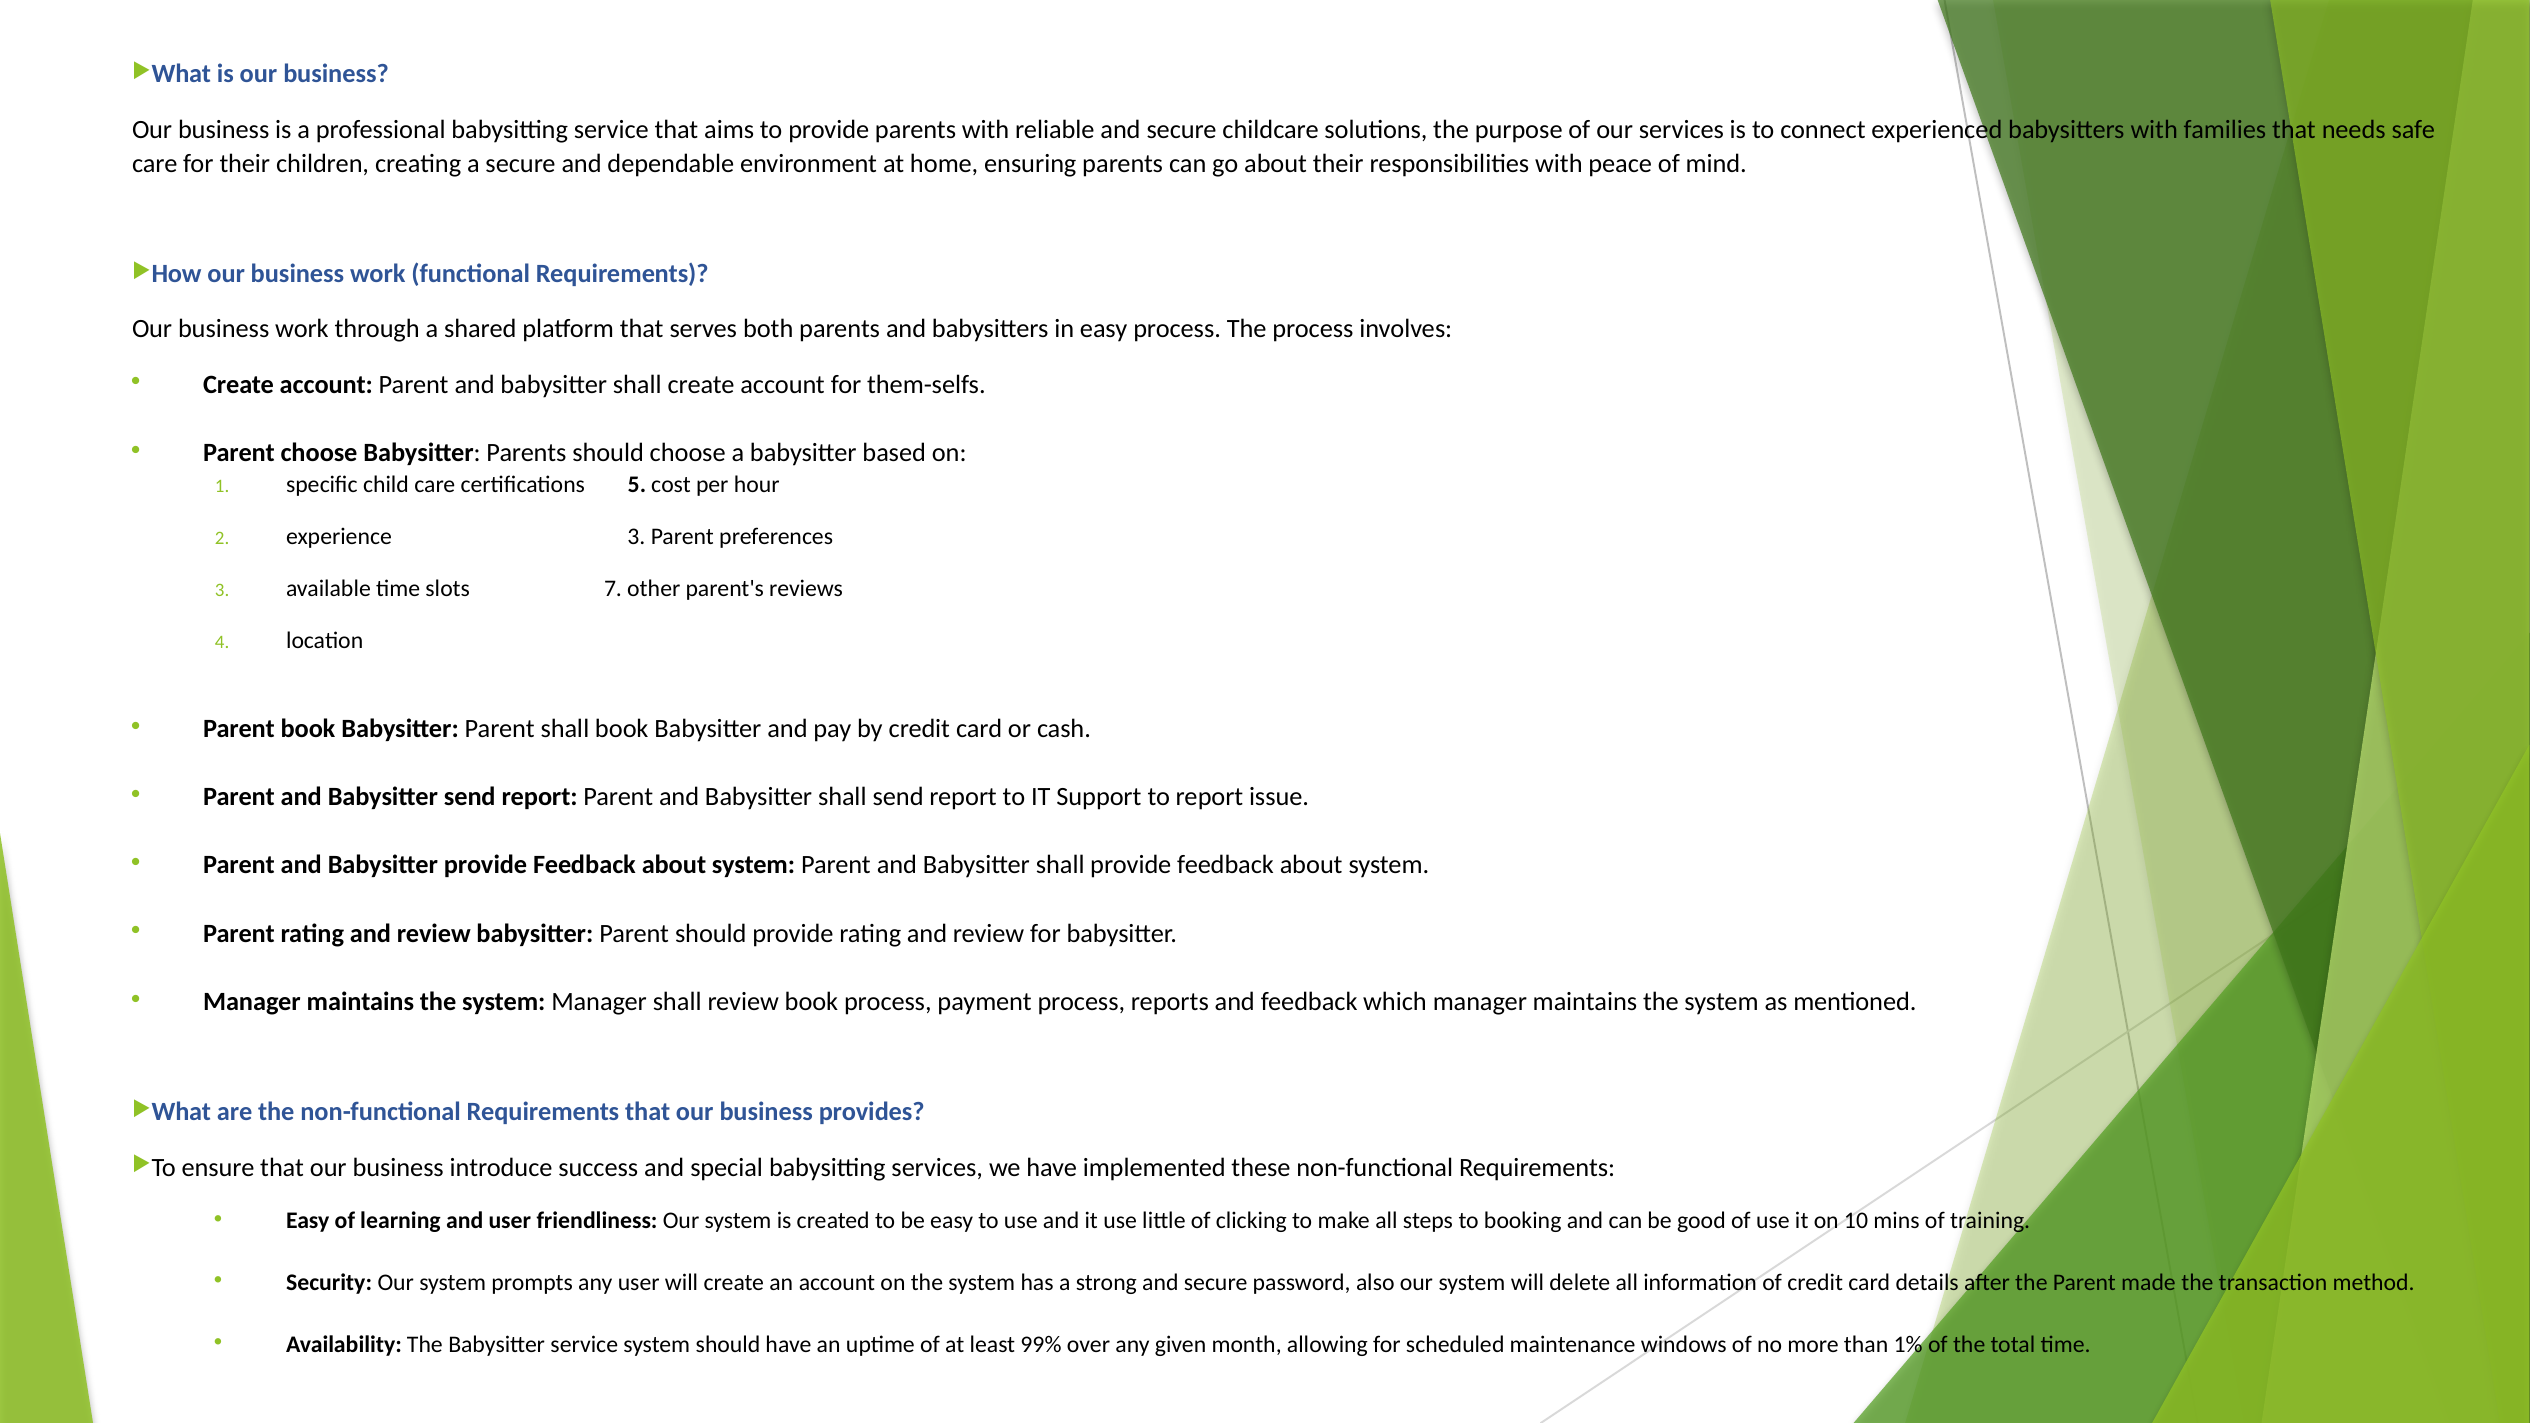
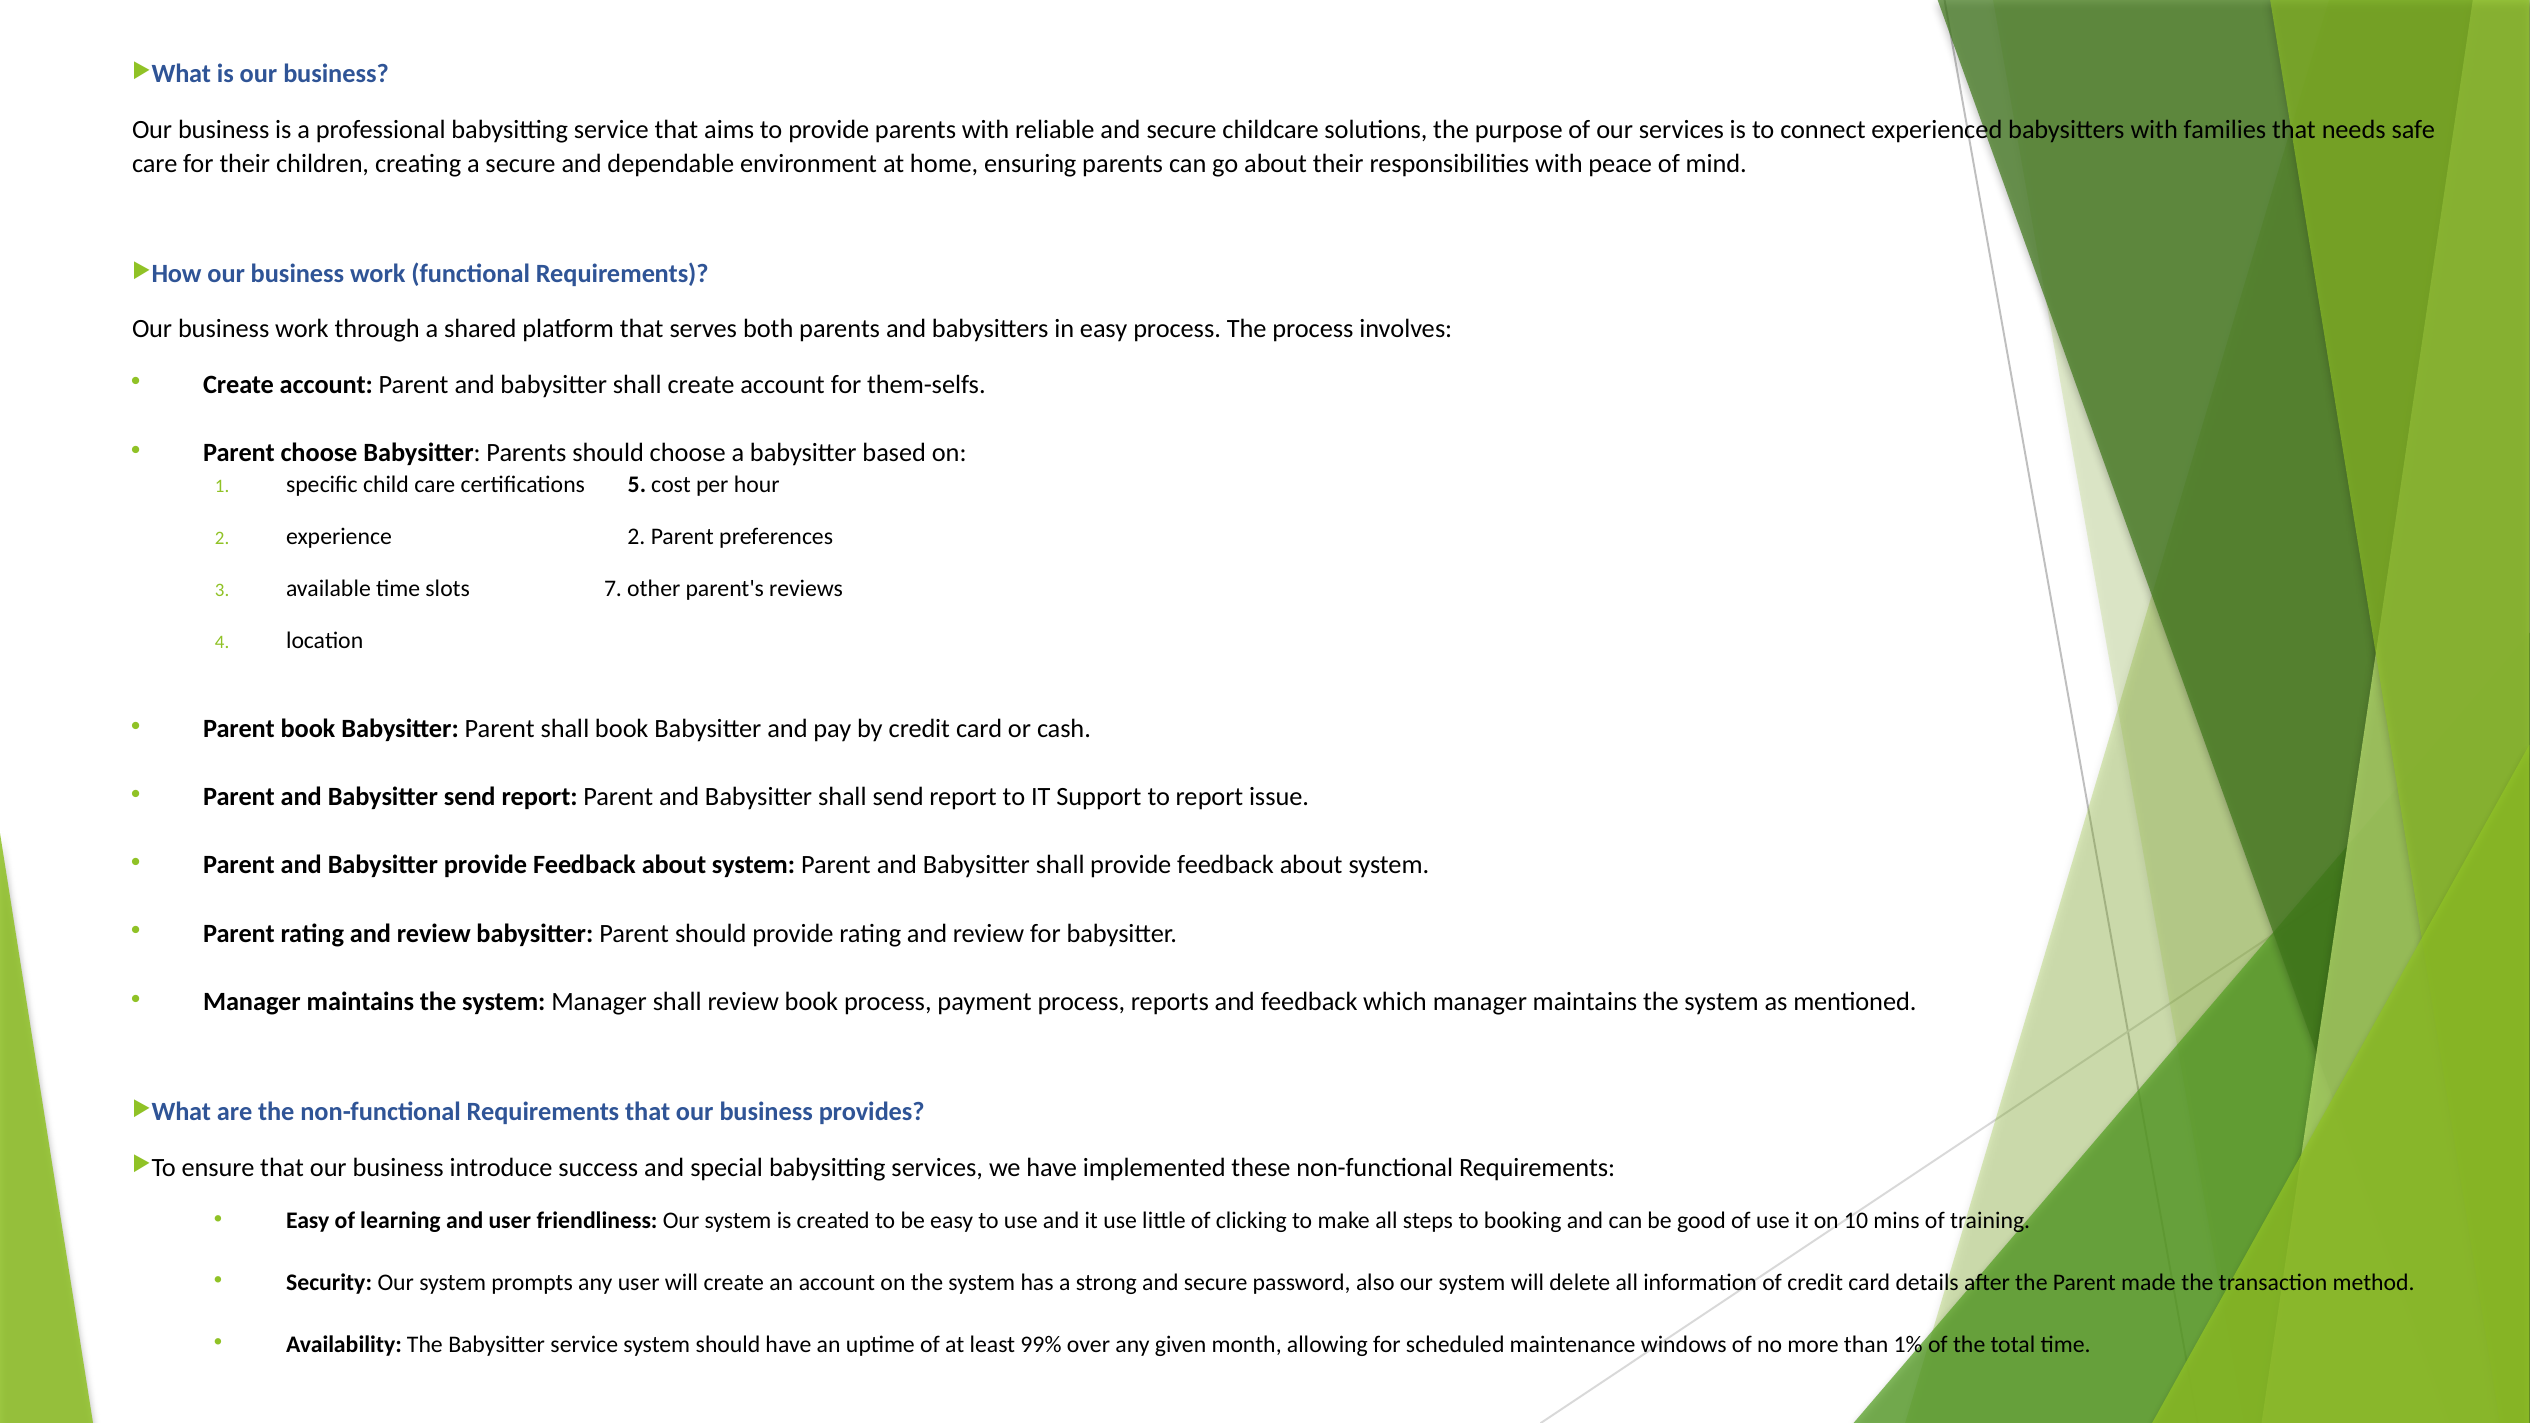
experience 3: 3 -> 2 (636, 537)
